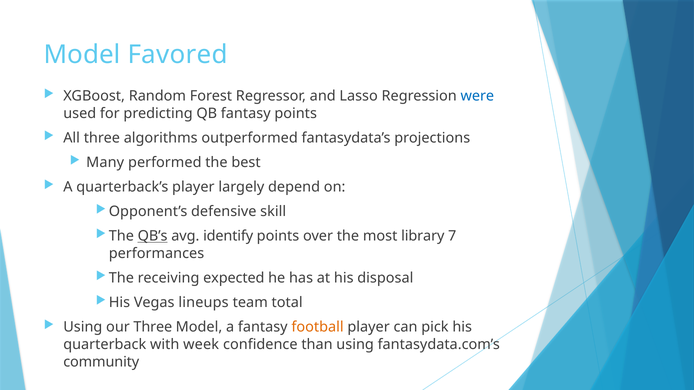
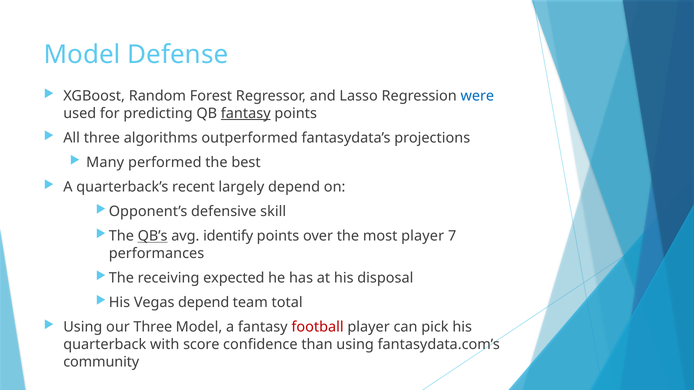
Favored: Favored -> Defense (178, 55)
fantasy underline: none -> present (246, 113)
quarterback’s player: player -> recent (193, 187)
most library: library -> player (423, 236)
Vegas lineups: lineups -> depend (204, 303)
football colour: orange -> red (318, 327)
week: week -> score (201, 345)
